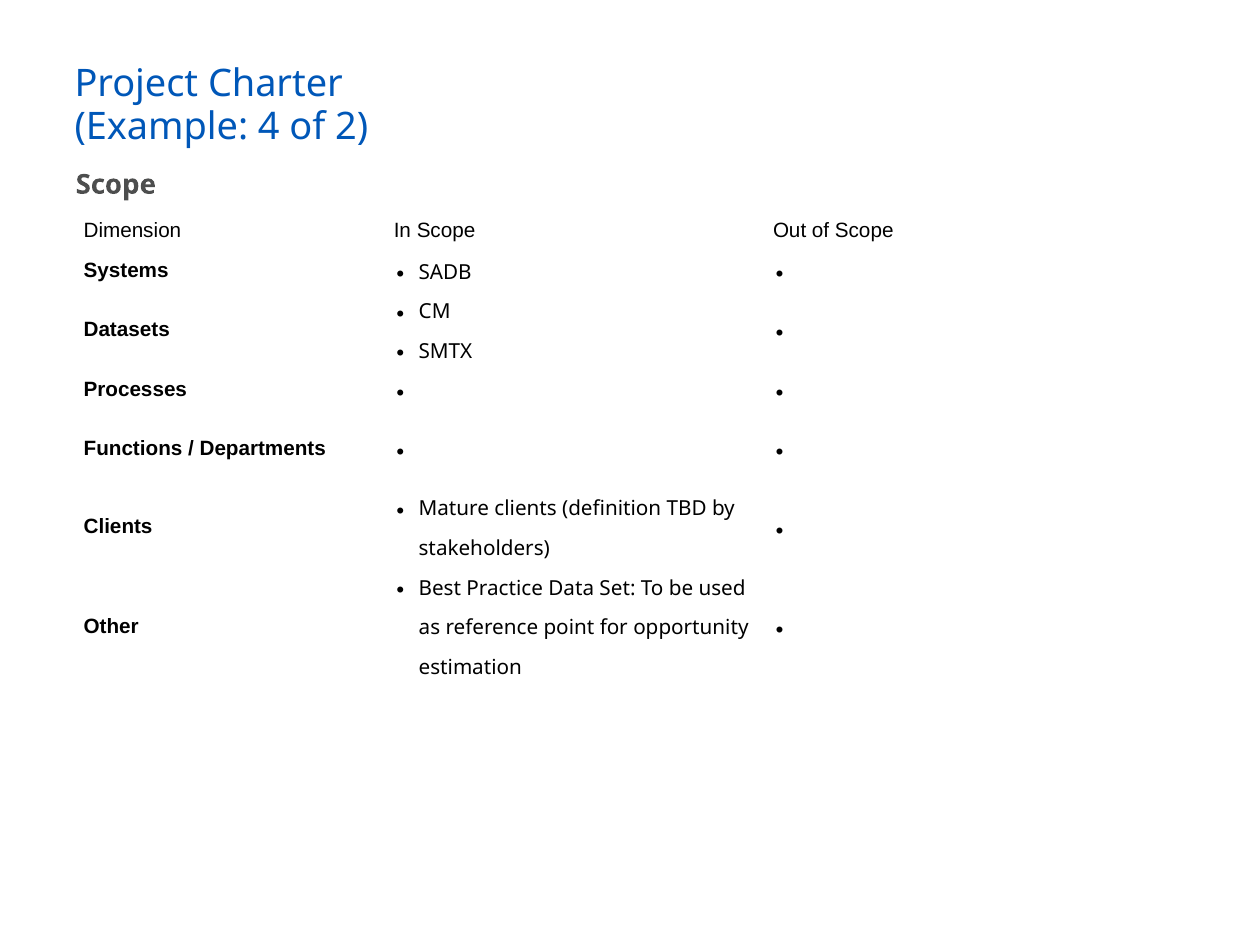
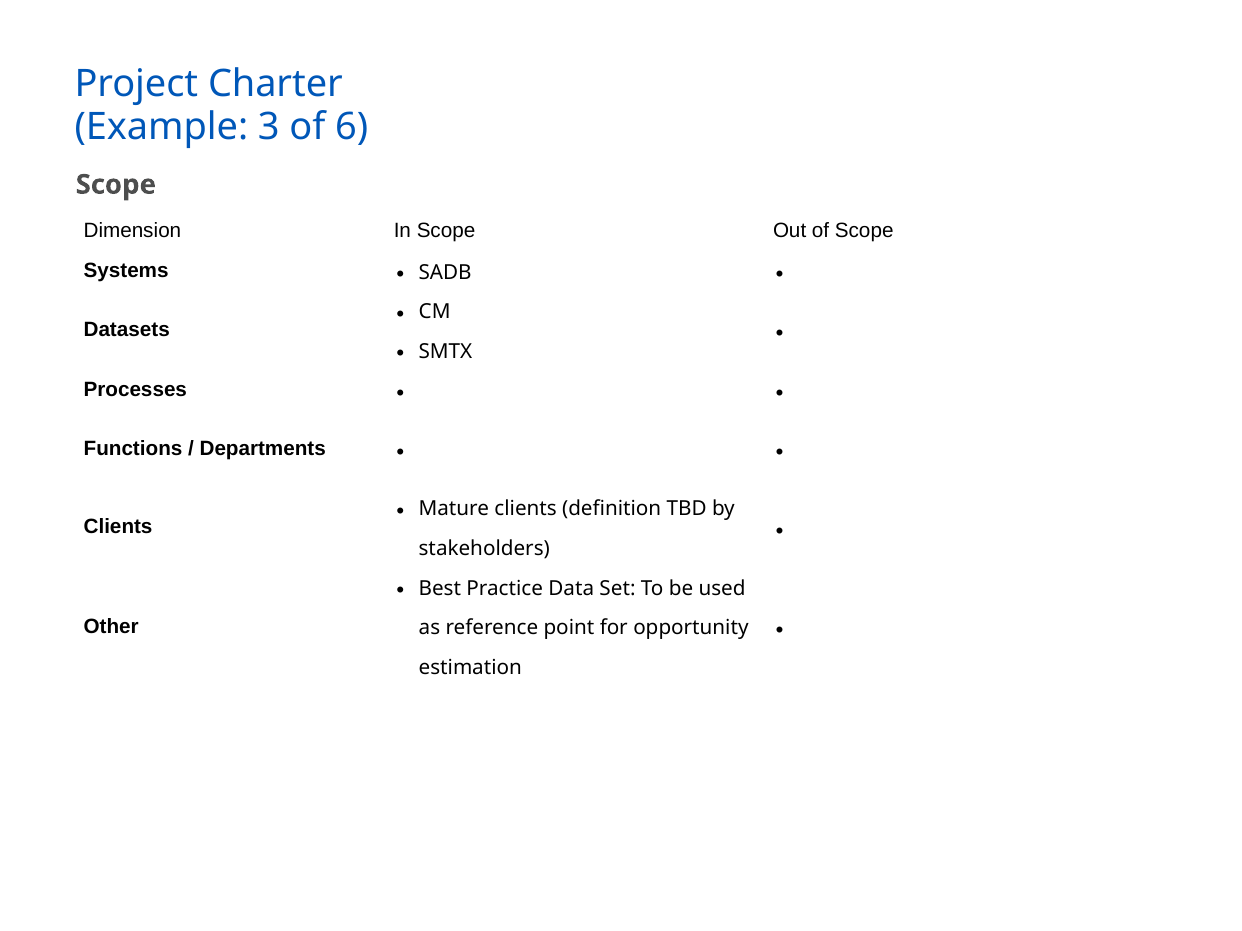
Example 4: 4 -> 3 (269, 127)
2: 2 -> 6 (352, 127)
